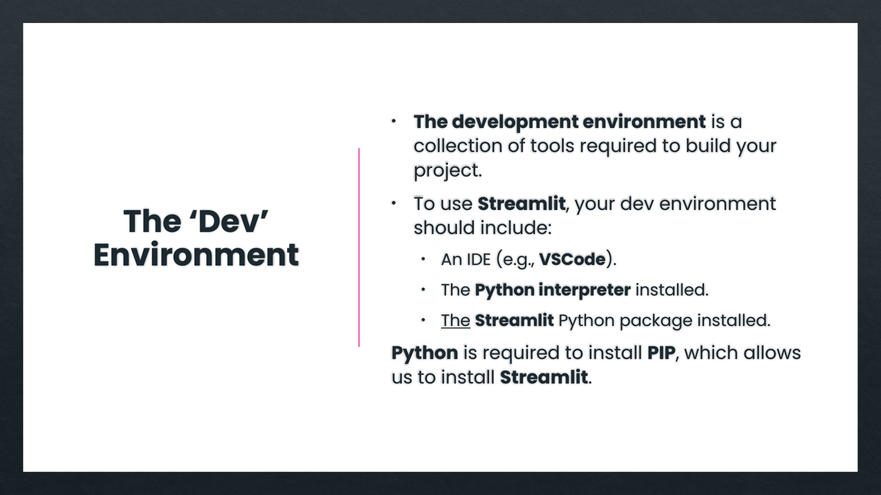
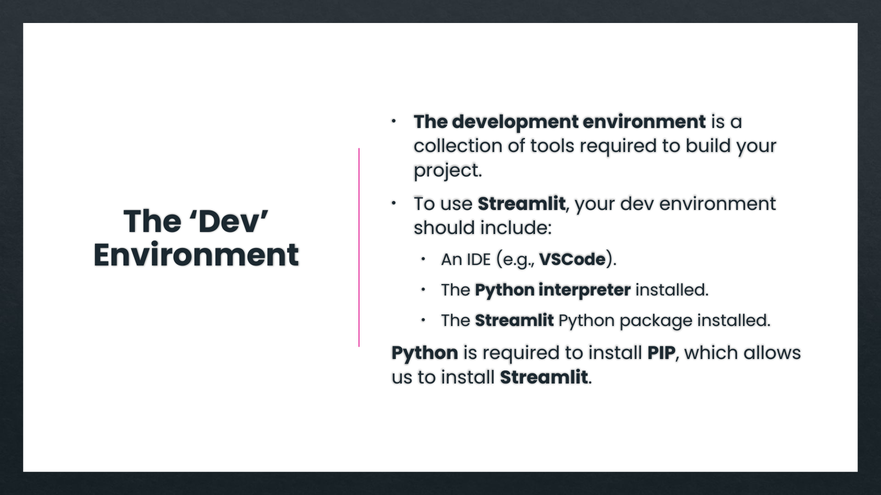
The underline: present -> none (456, 321)
